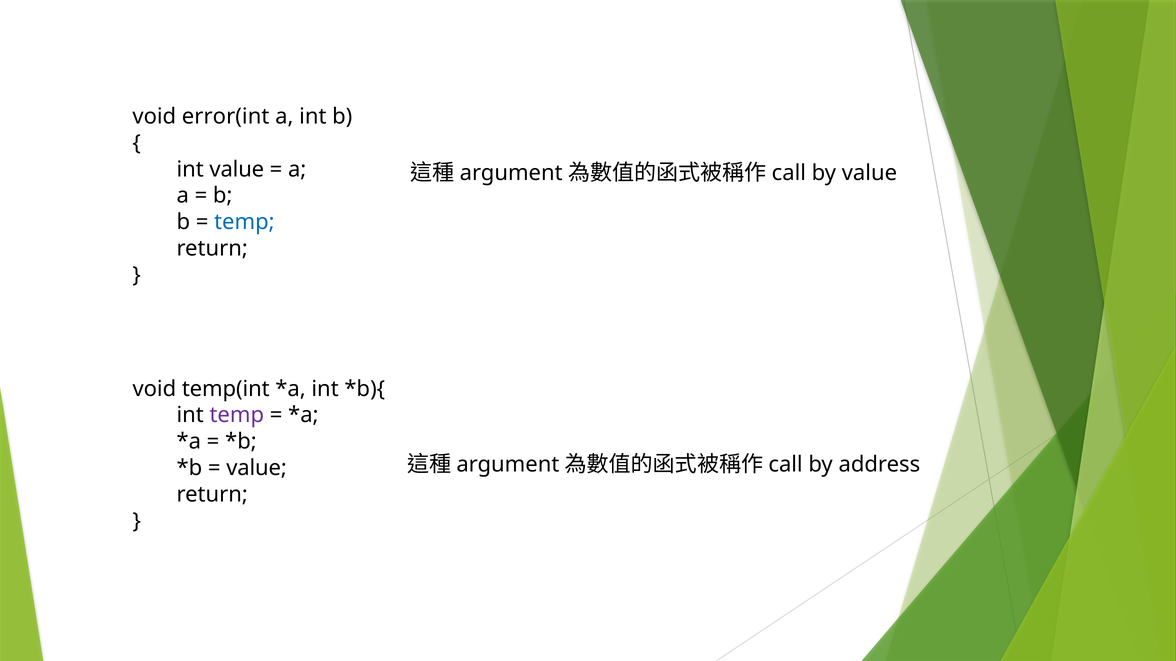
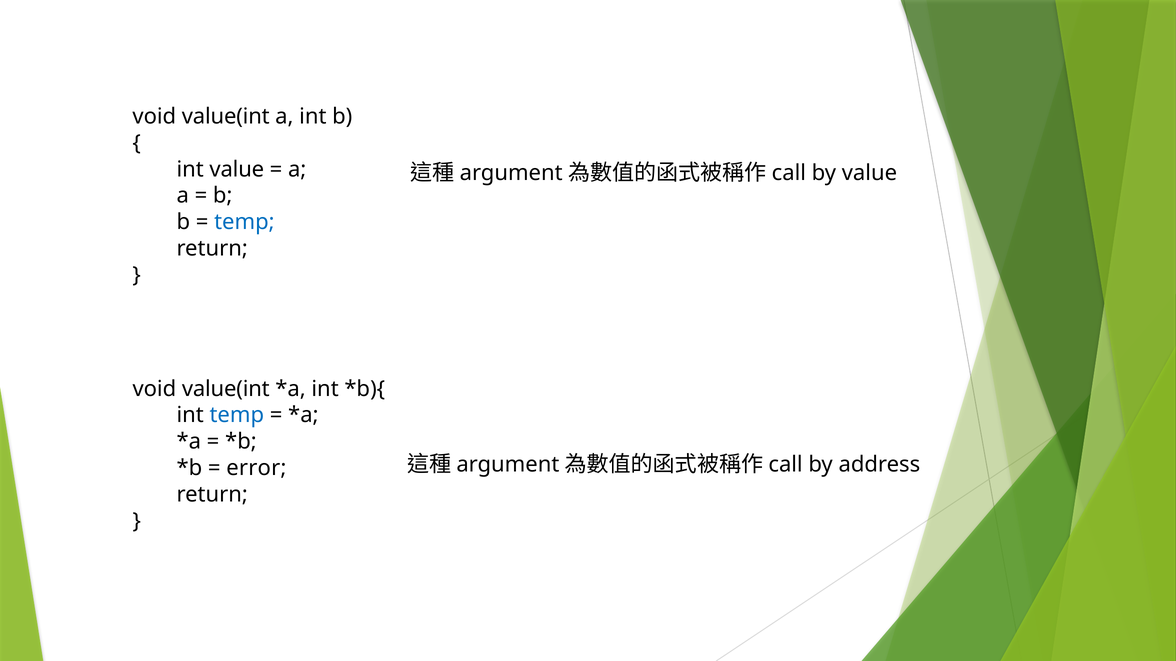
error(int: error(int -> value(int (226, 116)
temp(int: temp(int -> value(int (226, 389)
temp colour: purple -> blue (237, 416)
value: value -> error (256, 468)
